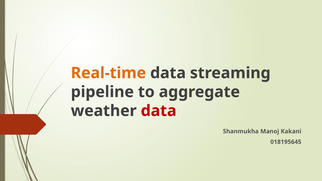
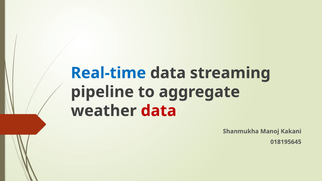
Real-time colour: orange -> blue (108, 73)
